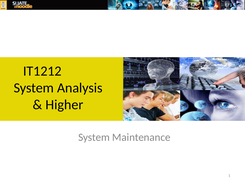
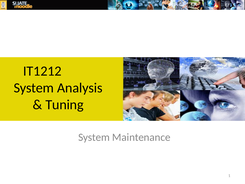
Higher: Higher -> Tuning (65, 104)
